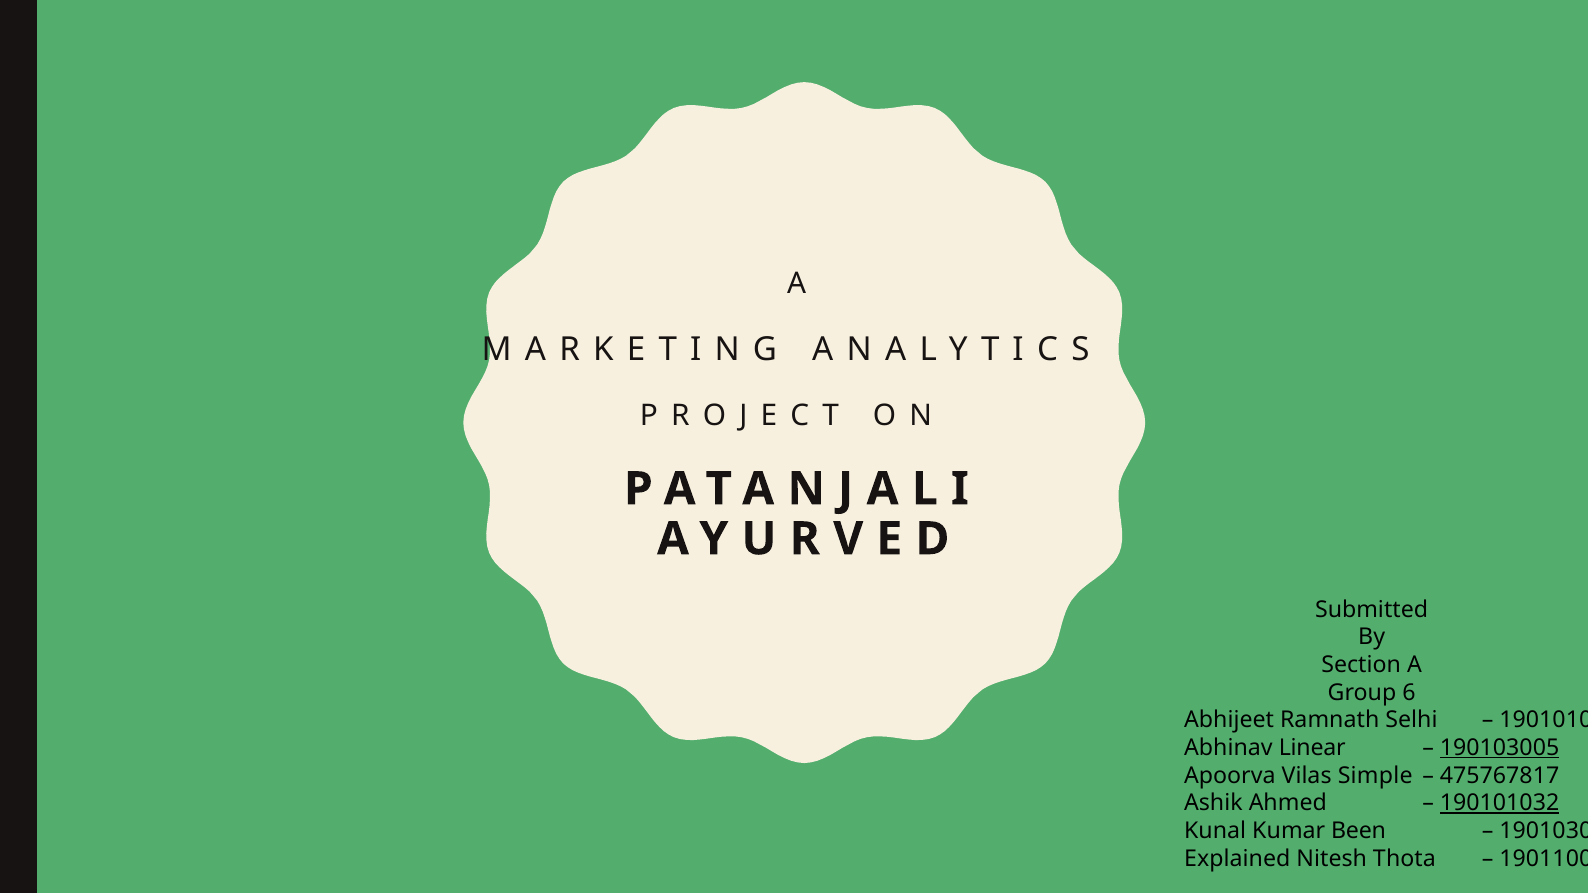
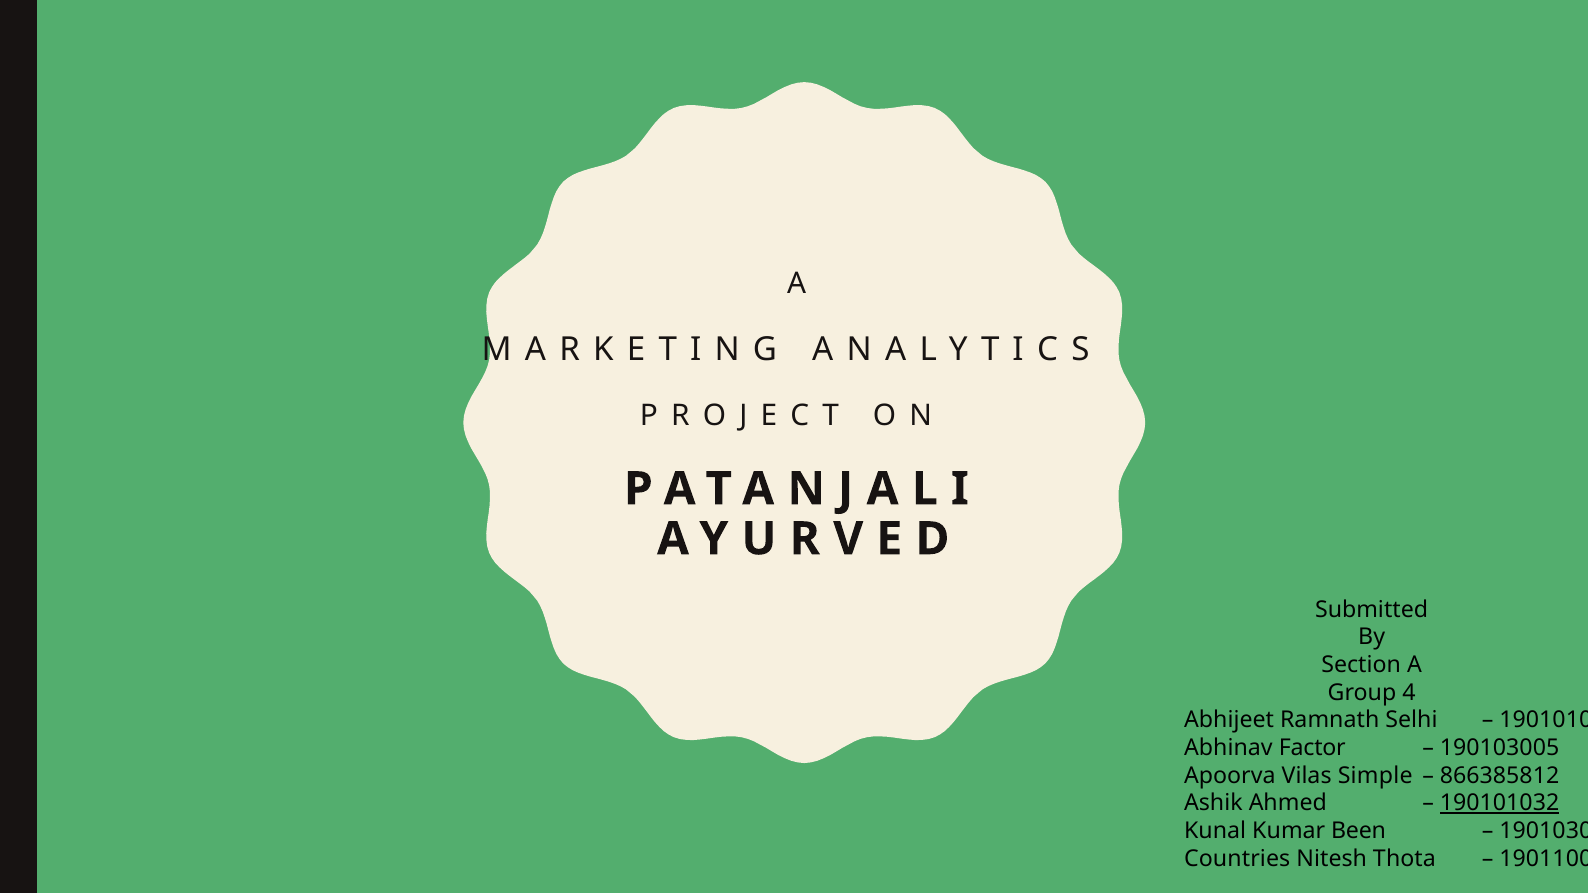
6: 6 -> 4 (1409, 693)
Linear: Linear -> Factor (1312, 748)
190103005 underline: present -> none (1500, 748)
475767817: 475767817 -> 866385812 (1500, 776)
Explained: Explained -> Countries (1237, 859)
